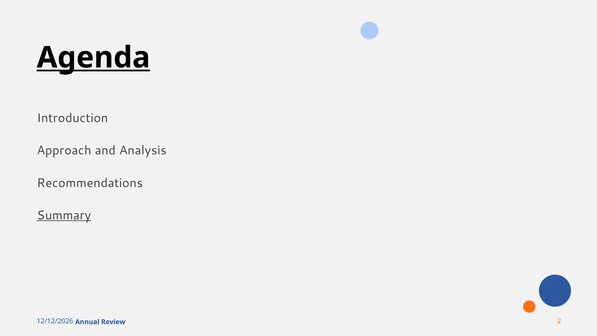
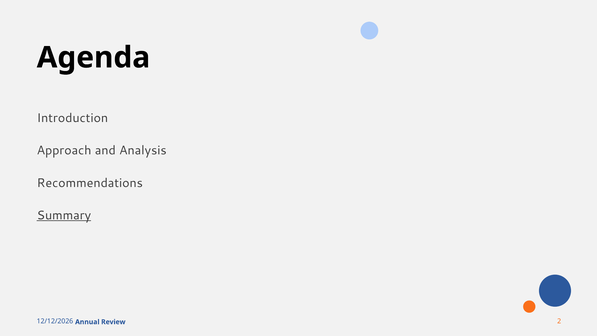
Agenda underline: present -> none (93, 58)
